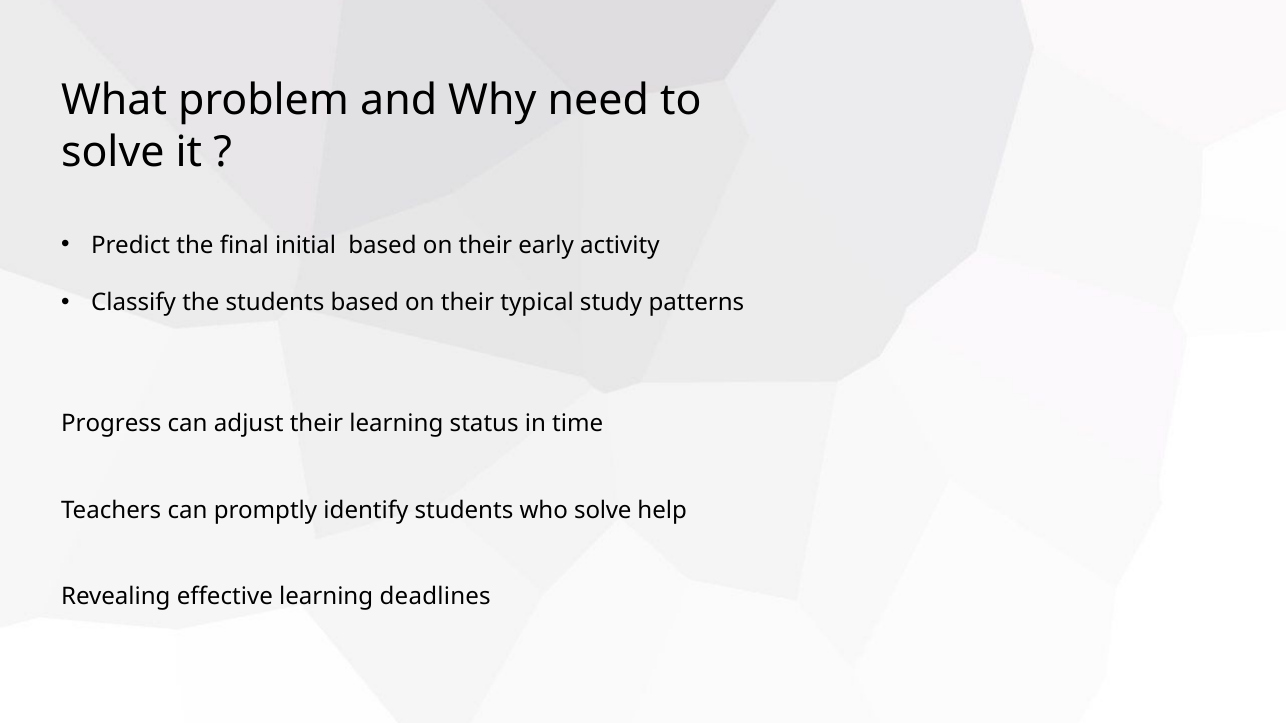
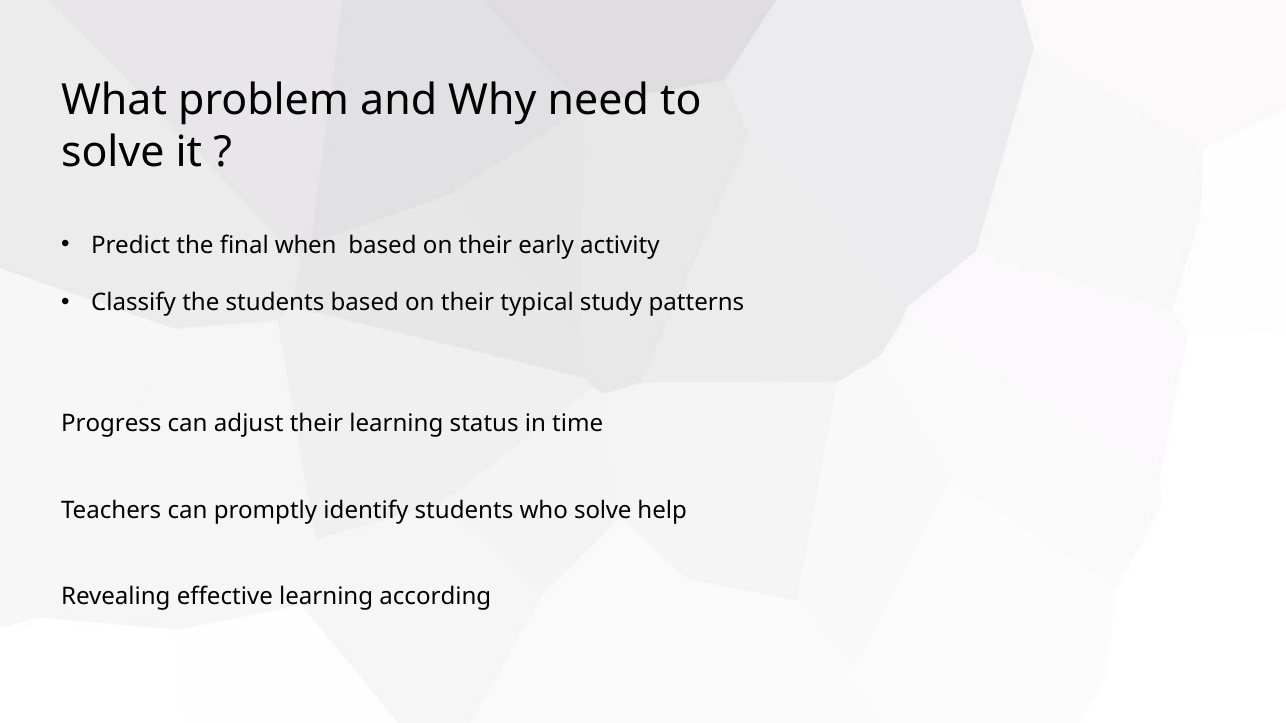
initial: initial -> when (306, 245)
deadlines: deadlines -> according (435, 597)
